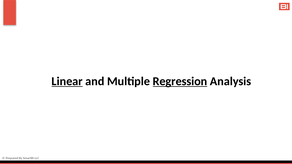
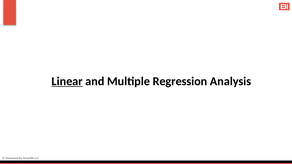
Regression underline: present -> none (180, 81)
